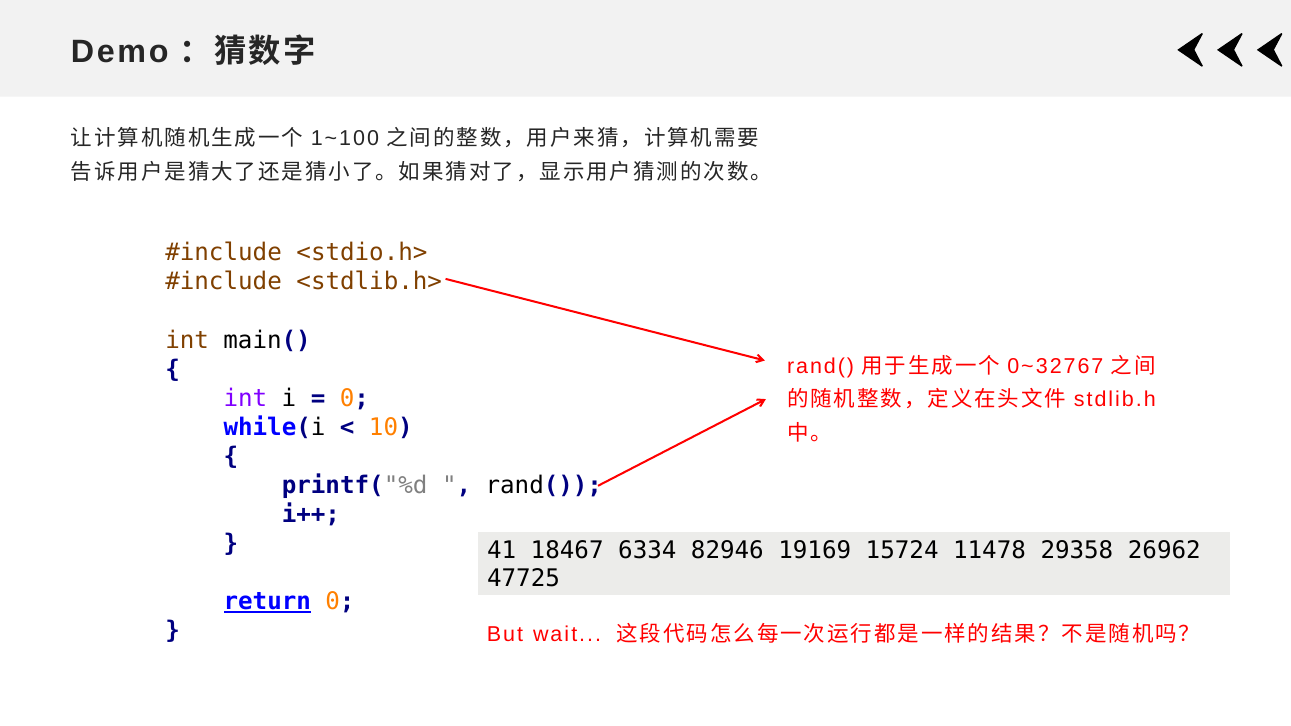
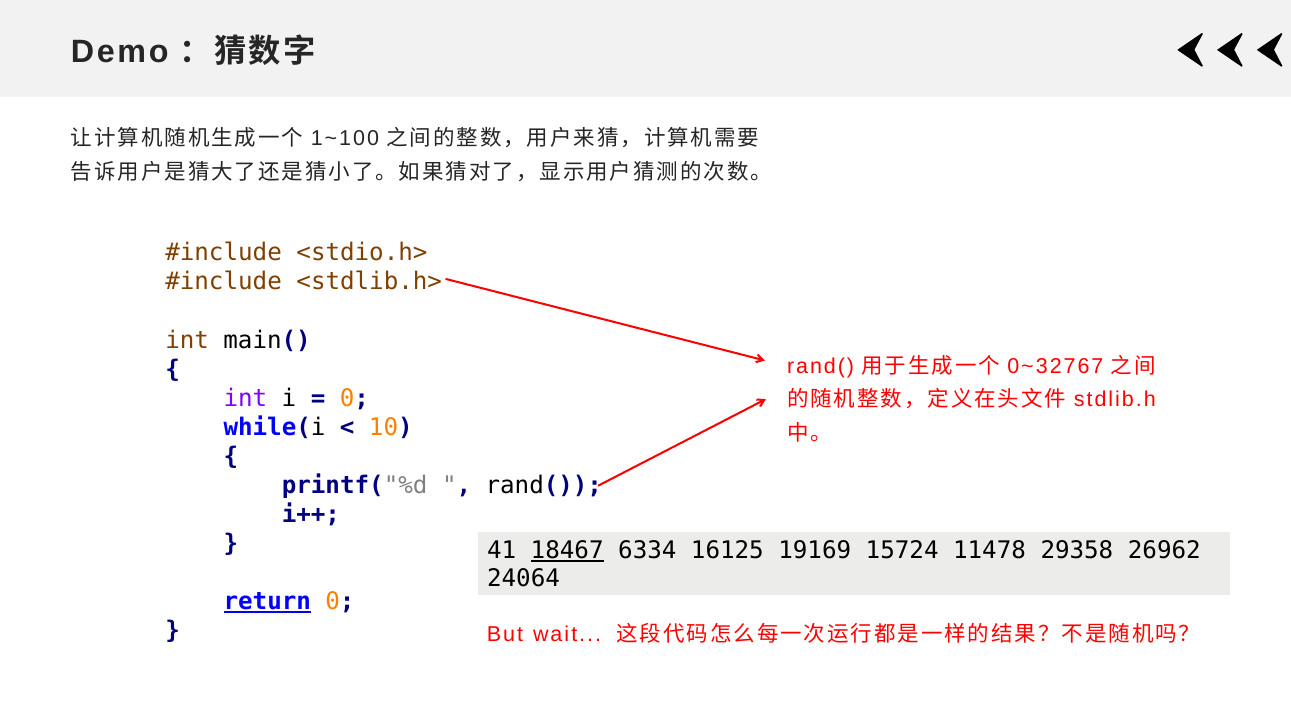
18467 underline: none -> present (567, 551)
82946: 82946 -> 16125 (727, 551)
47725: 47725 -> 24064 (524, 579)
